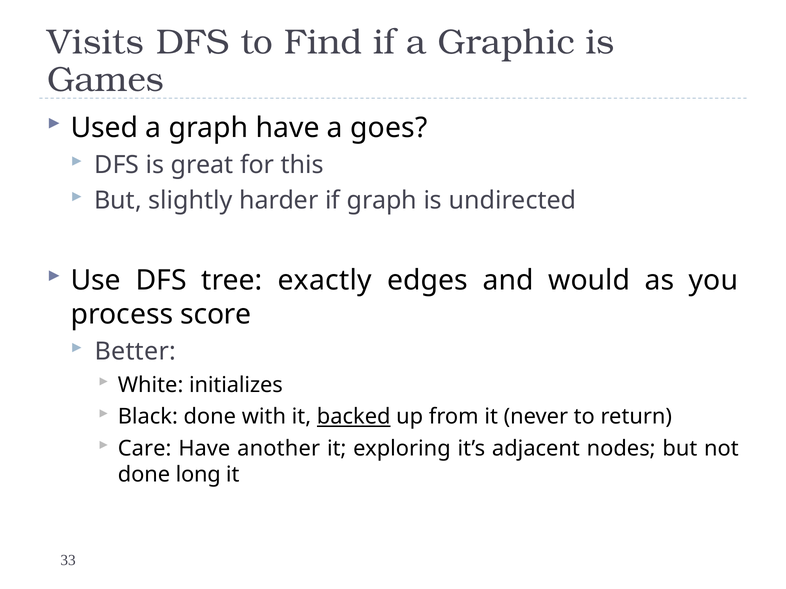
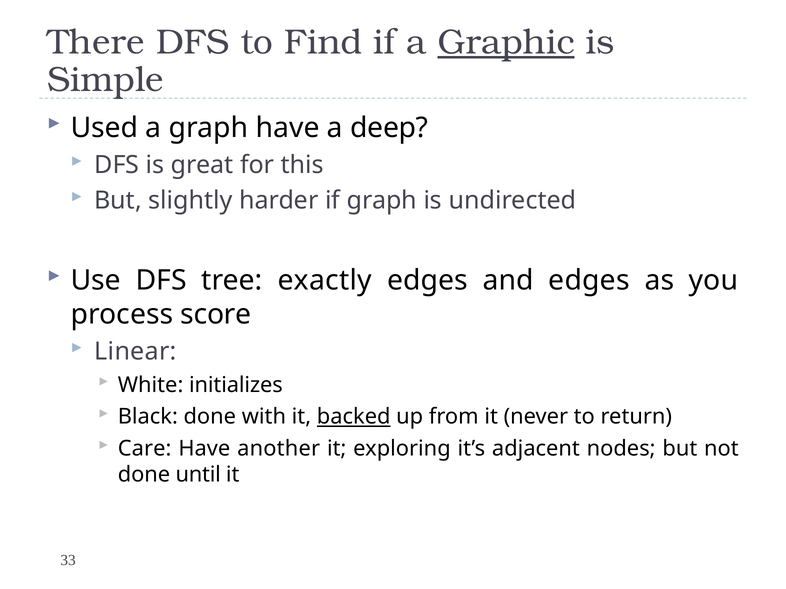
Visits: Visits -> There (96, 42)
Graphic underline: none -> present (506, 42)
Games: Games -> Simple (105, 80)
goes: goes -> deep (389, 128)
and would: would -> edges (589, 280)
Better: Better -> Linear (135, 352)
long: long -> until (198, 475)
